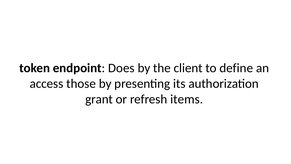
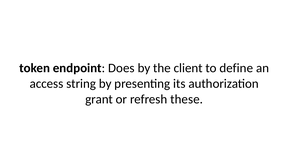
those: those -> string (81, 84)
items: items -> these (187, 99)
